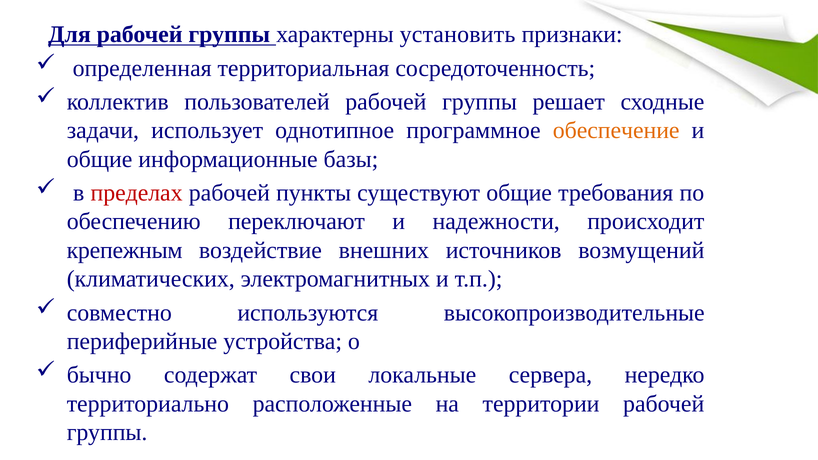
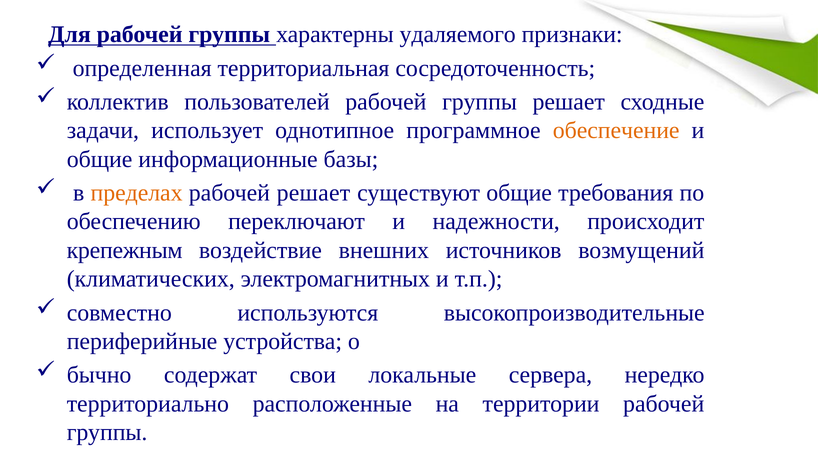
установить: установить -> удаляемого (458, 34)
пределах colour: red -> orange (137, 193)
рабочей пункты: пункты -> решает (313, 193)
